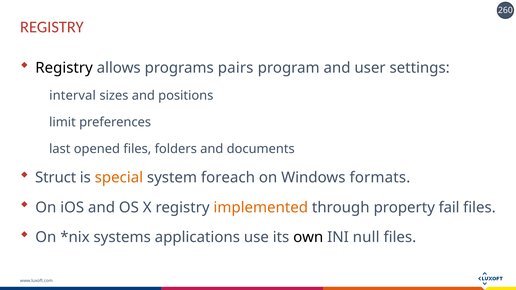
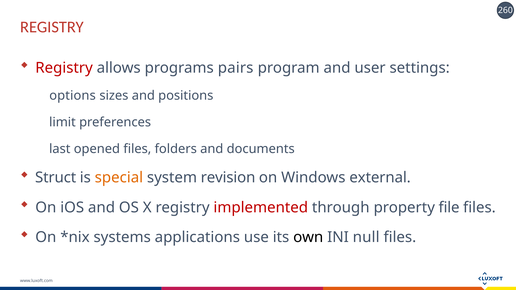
Registry colour: black -> red (64, 68)
interval: interval -> options (73, 96)
foreach: foreach -> revision (228, 178)
formats: formats -> external (380, 178)
implemented colour: orange -> red (261, 208)
fail: fail -> file (449, 208)
